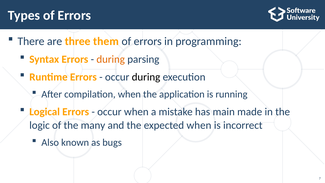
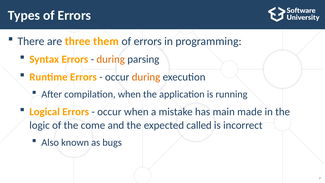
during colour: black -> orange (146, 77)
many: many -> come (93, 125)
expected when: when -> called (199, 125)
